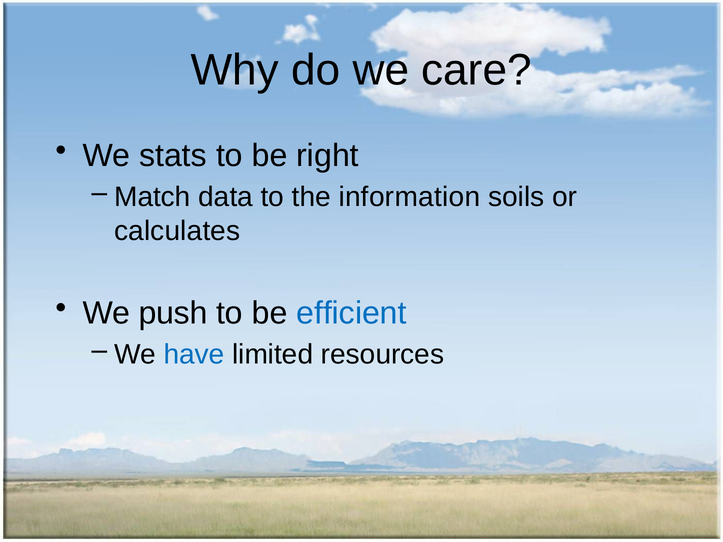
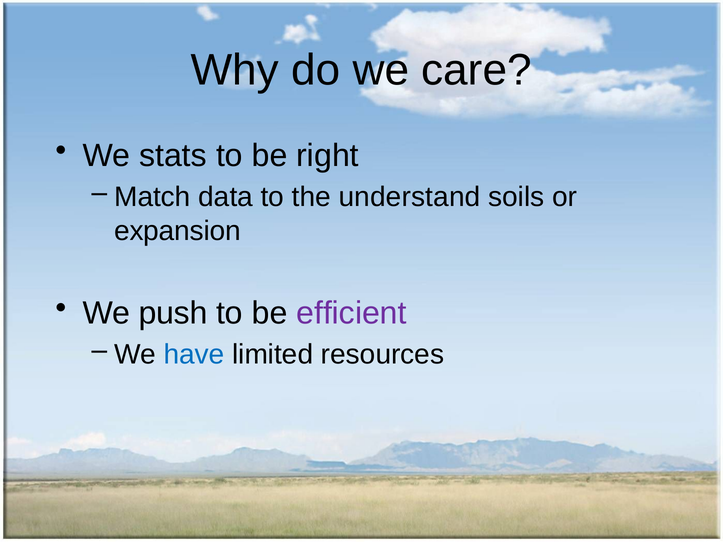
information: information -> understand (409, 197)
calculates: calculates -> expansion (177, 231)
efficient colour: blue -> purple (352, 313)
